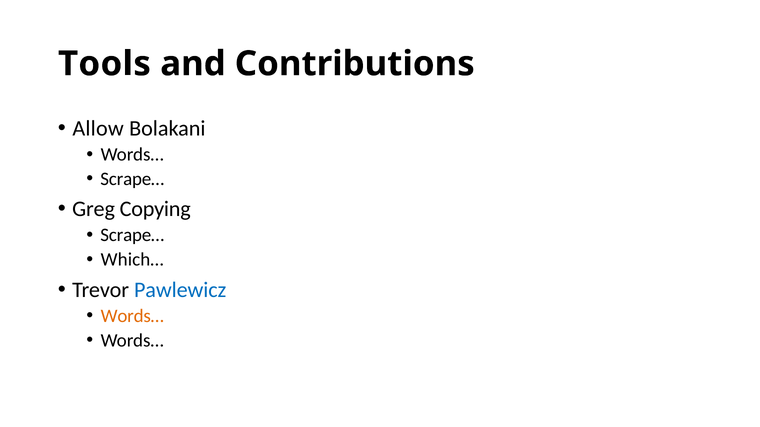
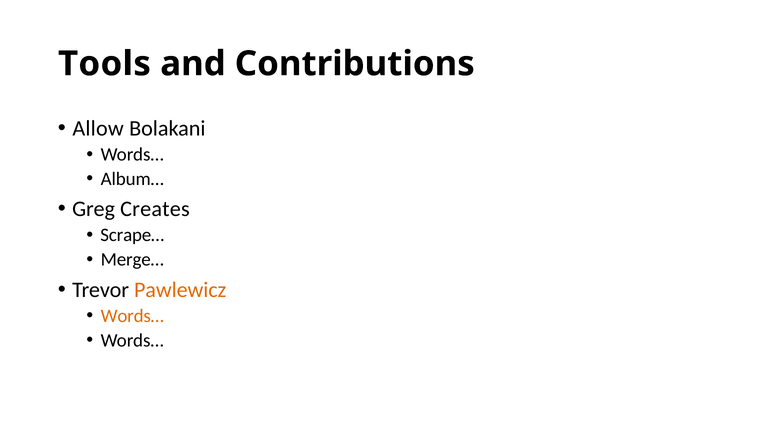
Scrape…: Scrape… -> Album… (132, 179)
Copying: Copying -> Creates (155, 209)
Which…: Which… -> Merge… (132, 260)
Pawlewicz colour: blue -> orange (180, 290)
